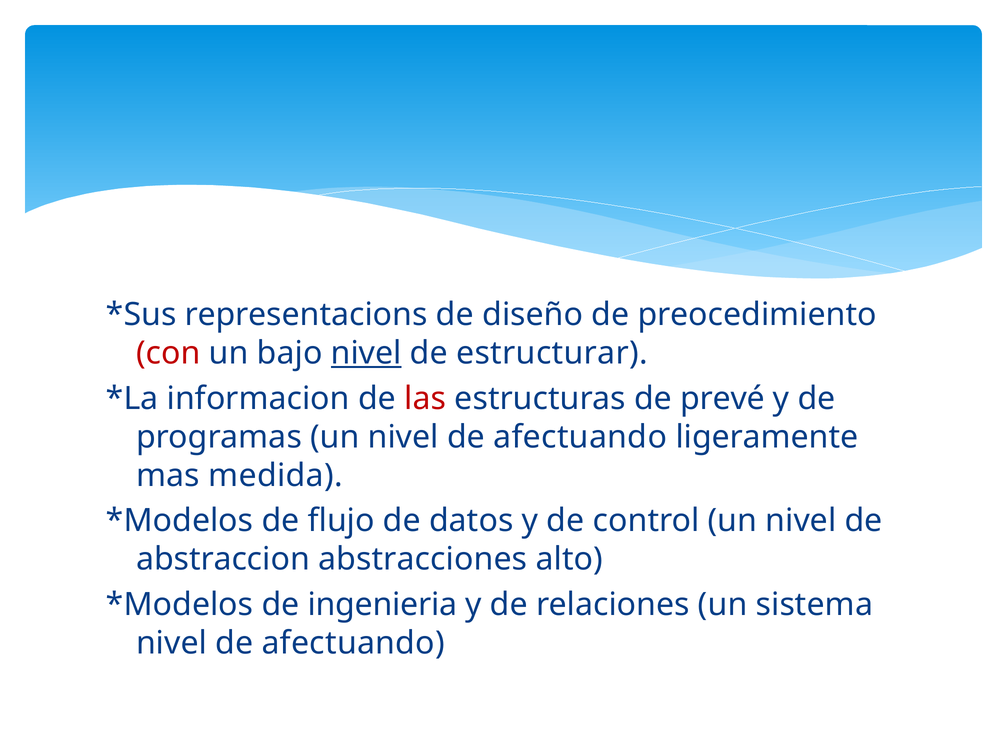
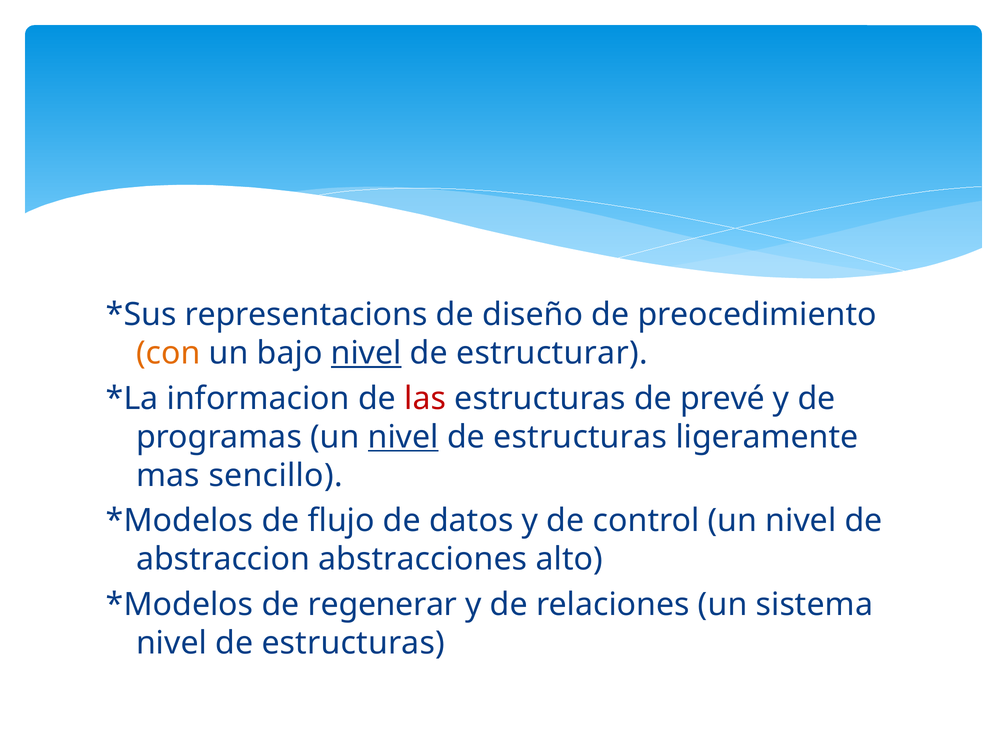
con colour: red -> orange (168, 353)
nivel underline: none -> present (403, 437)
afectuando: afectuando -> estructuras (580, 437)
medida: medida -> sencillo (276, 475)
ingenieria: ingenieria -> regenerar (382, 604)
afectuando: afectuando -> estructuras (353, 643)
